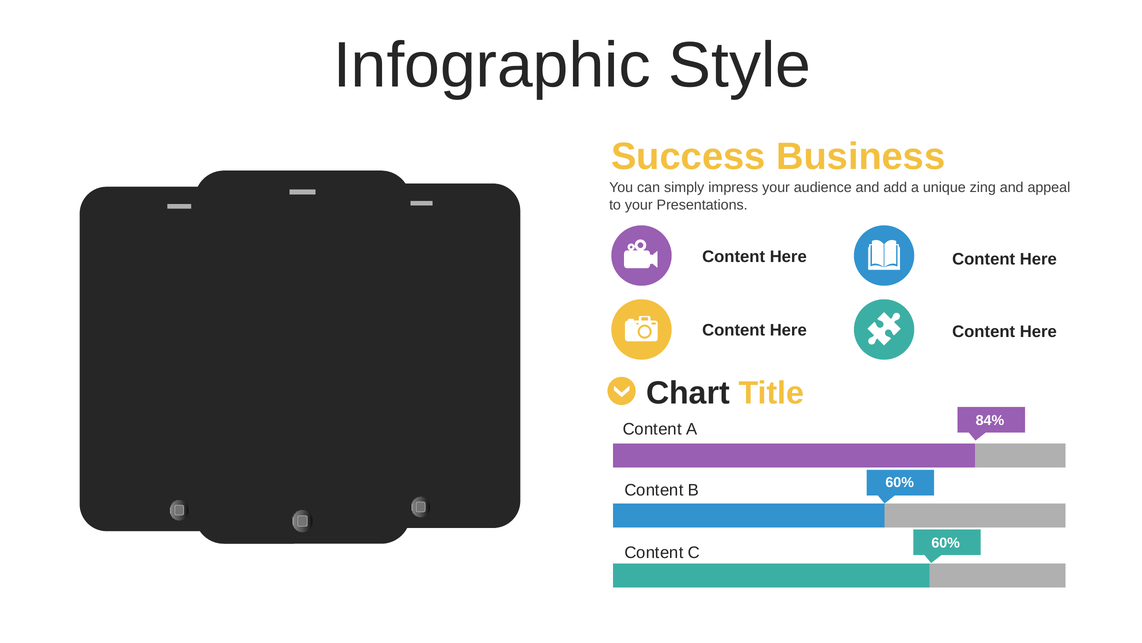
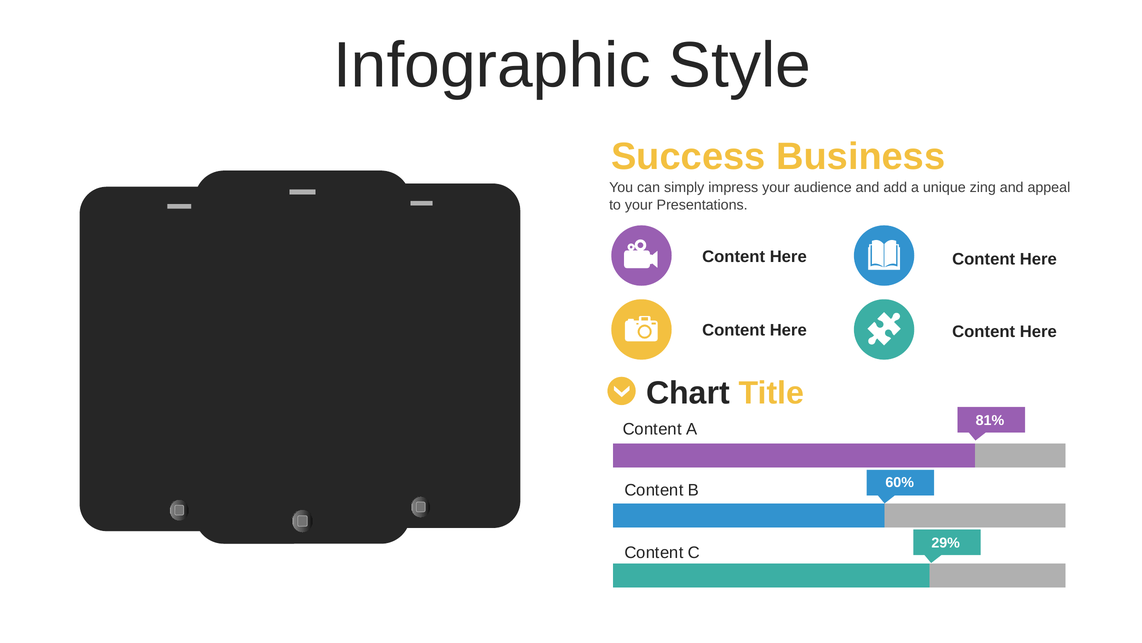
84%: 84% -> 81% (990, 420)
60%: 60% -> 29% (946, 543)
